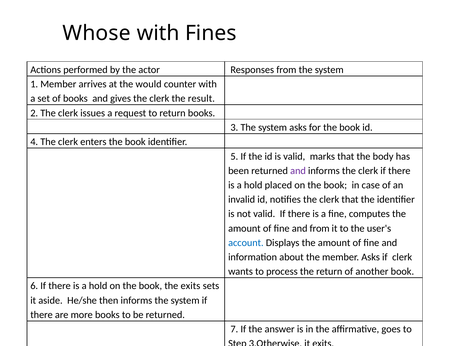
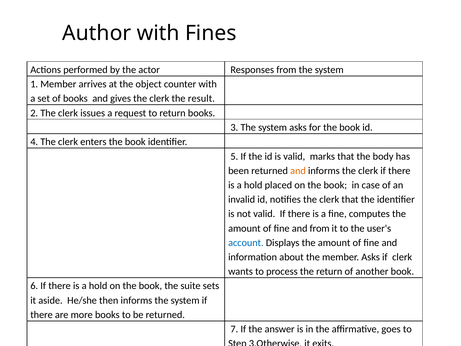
Whose: Whose -> Author (97, 33)
would: would -> object (149, 84)
and colour: purple -> orange (298, 171)
the exits: exits -> suite (191, 286)
